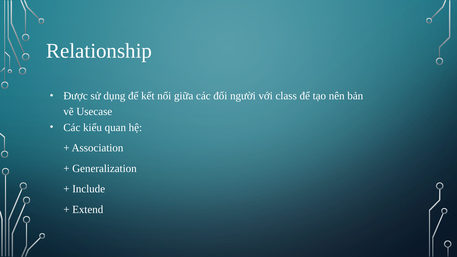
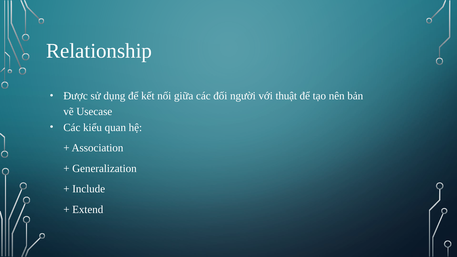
class: class -> thuật (286, 96)
